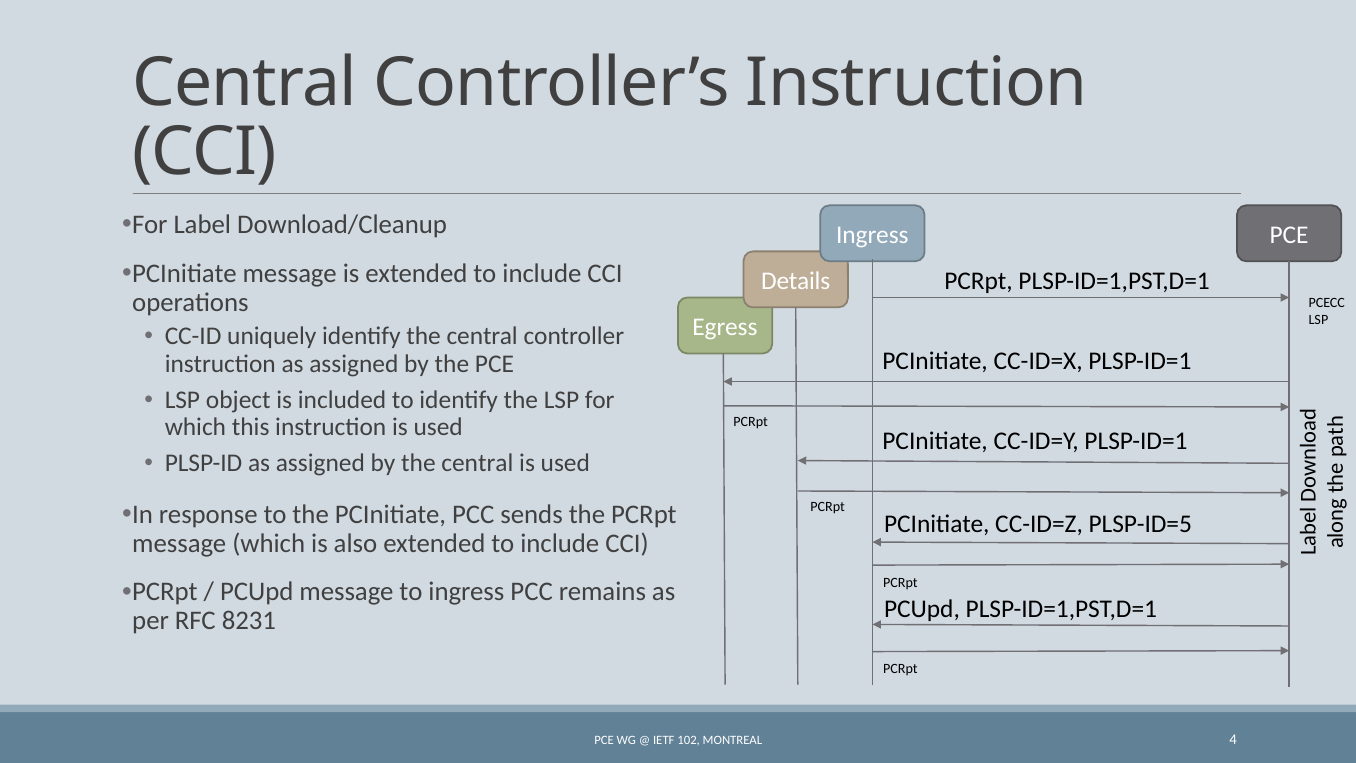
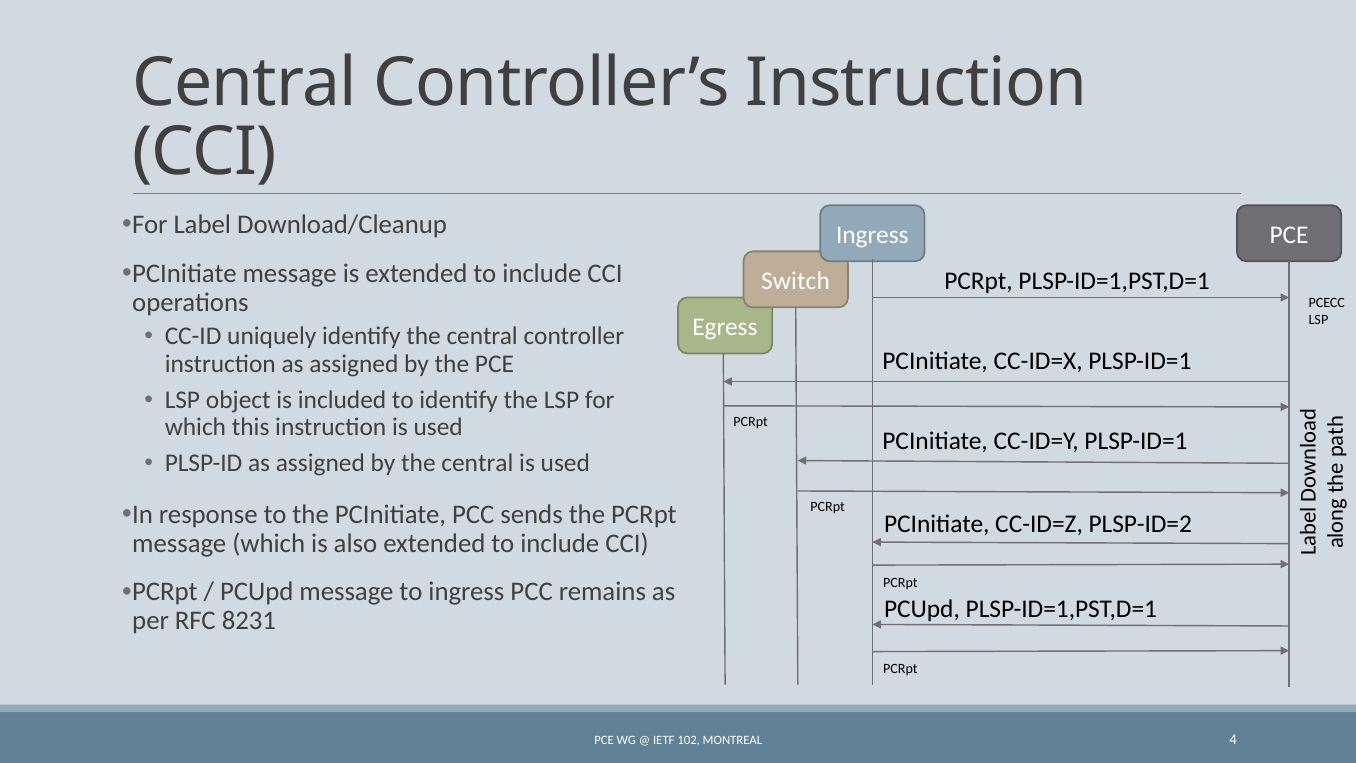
Details: Details -> Switch (796, 281)
PLSP-ID=5: PLSP-ID=5 -> PLSP-ID=2 (1140, 524)
